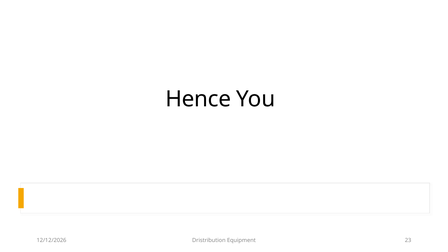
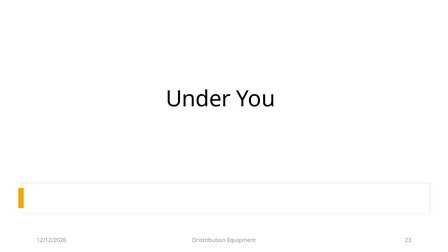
Hence: Hence -> Under (198, 99)
